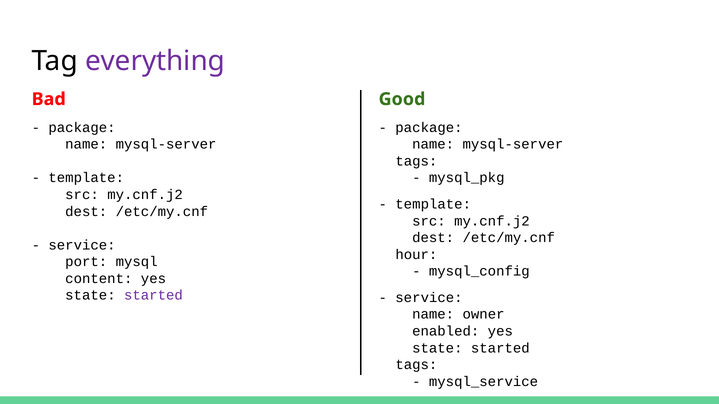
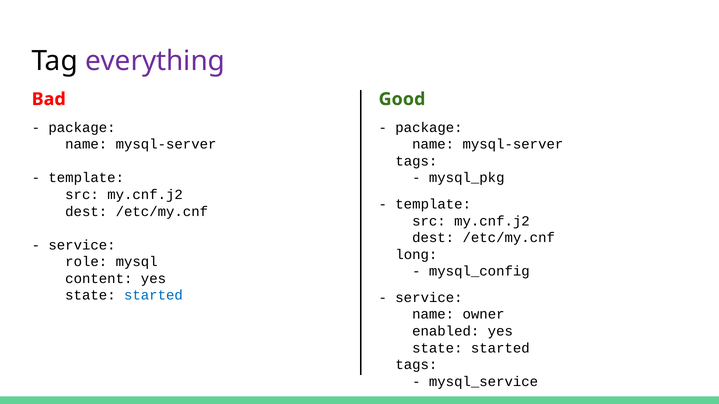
hour: hour -> long (416, 255)
port: port -> role (86, 262)
started colour: purple -> blue (153, 296)
